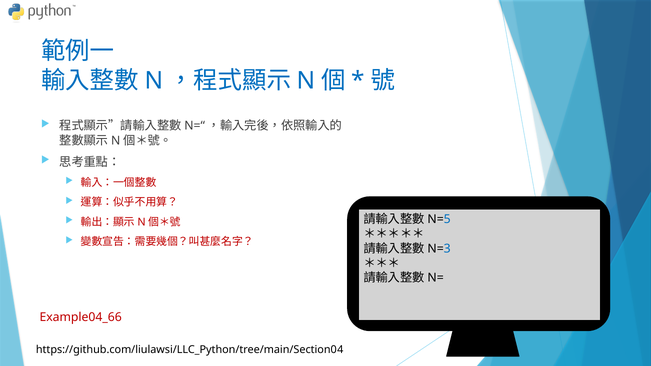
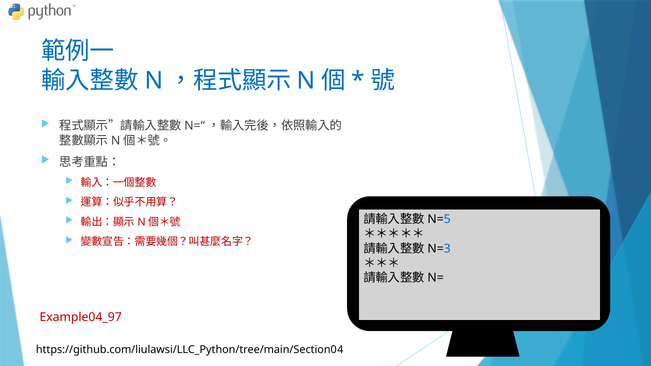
Example04_66: Example04_66 -> Example04_97 (81, 318)
